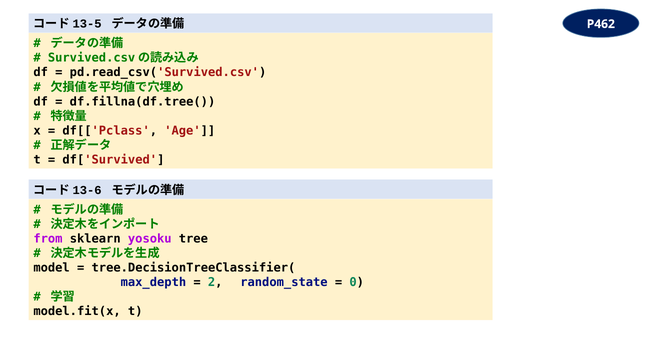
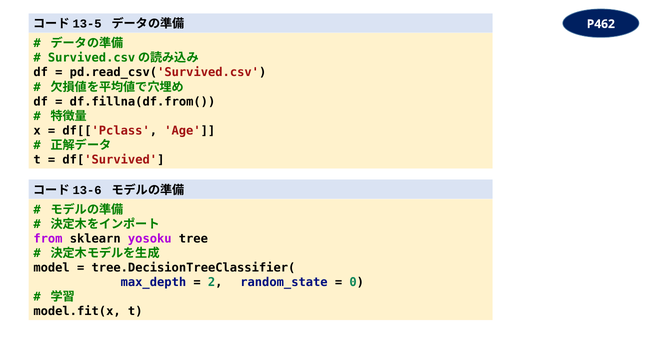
df.fillna(df.tree(: df.fillna(df.tree( -> df.fillna(df.from( (143, 101)
